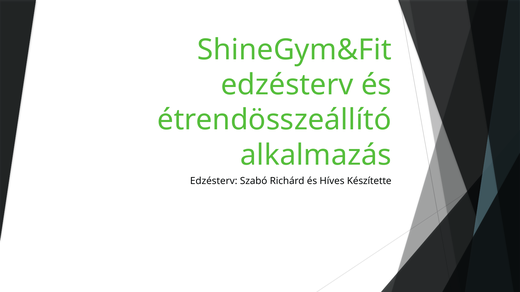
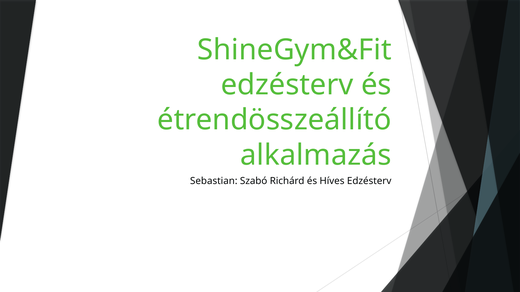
Edzésterv: Edzésterv -> Sebastian (214, 181)
Híves Készítette: Készítette -> Edzésterv (369, 181)
